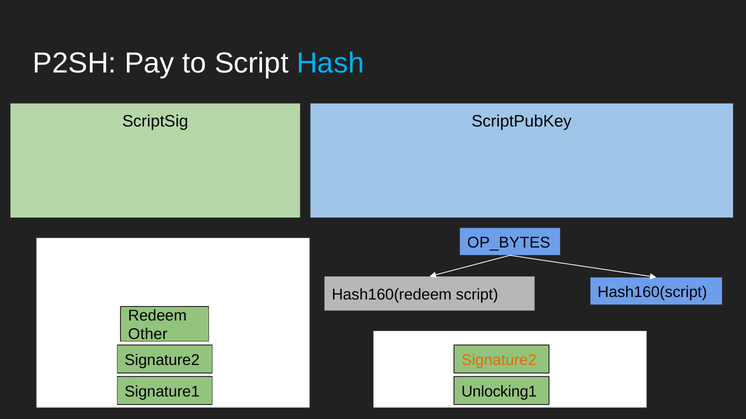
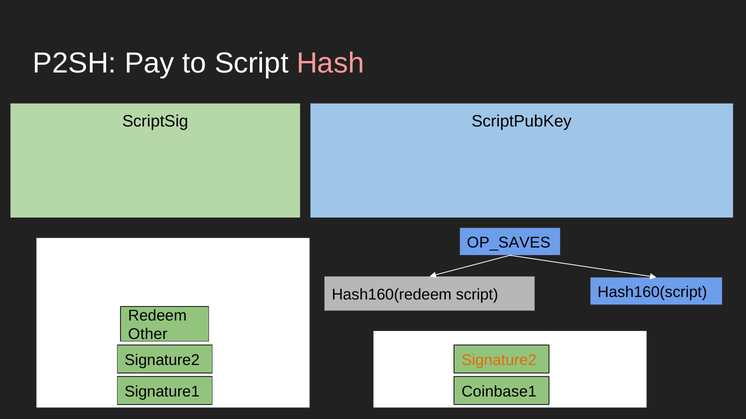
Hash colour: light blue -> pink (330, 63)
OP_BYTES: OP_BYTES -> OP_SAVES (509, 243)
Unlocking1: Unlocking1 -> Coinbase1 (499, 392)
